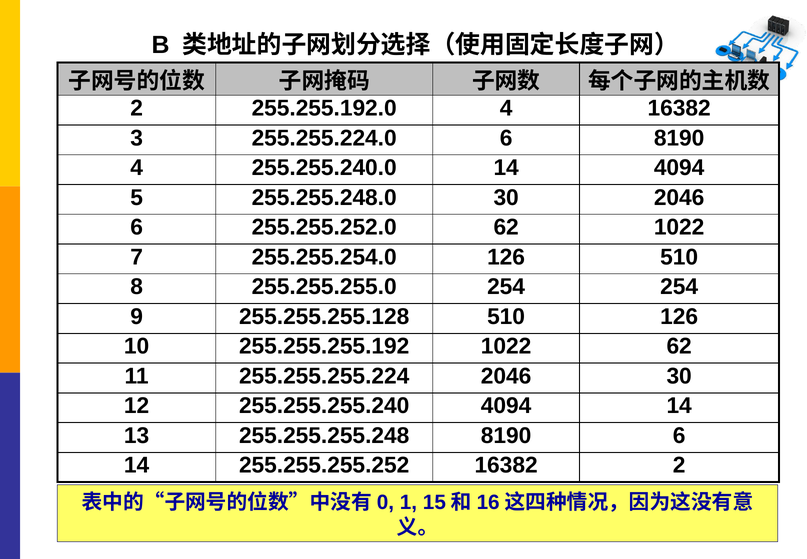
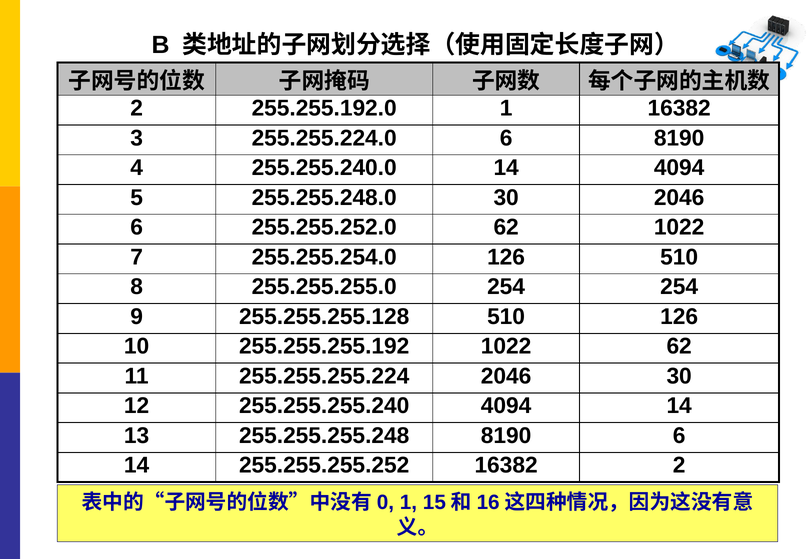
255.255.192.0 4: 4 -> 1 (506, 108)
